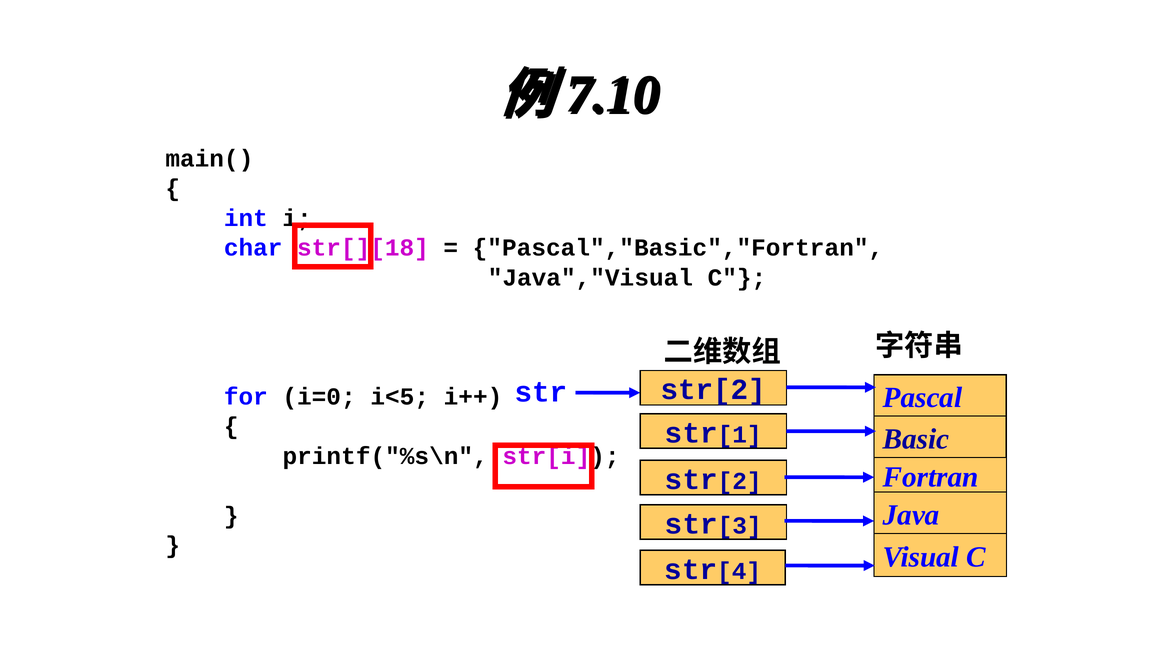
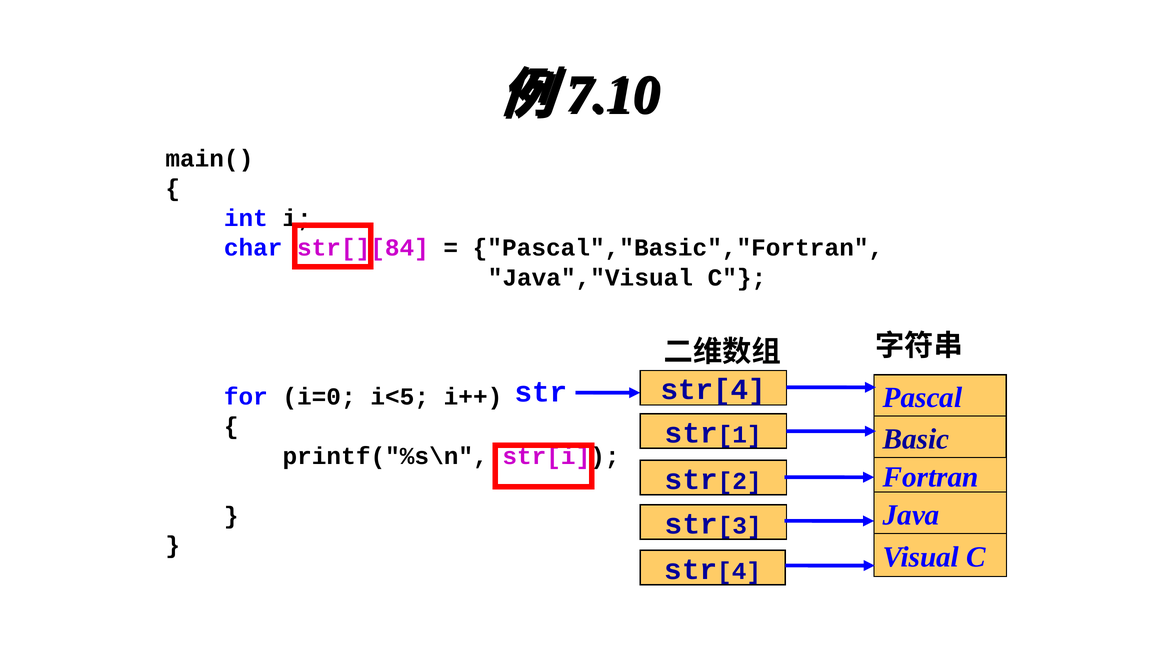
str[][18: str[][18 -> str[][84 (363, 248)
str[2: str[2 -> str[4 (713, 390)
